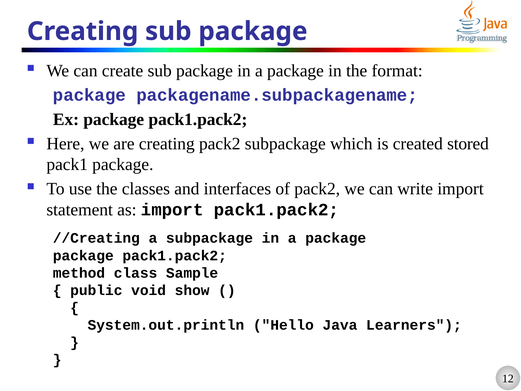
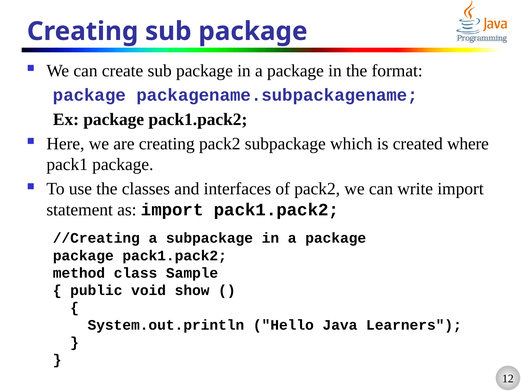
stored: stored -> where (468, 144)
